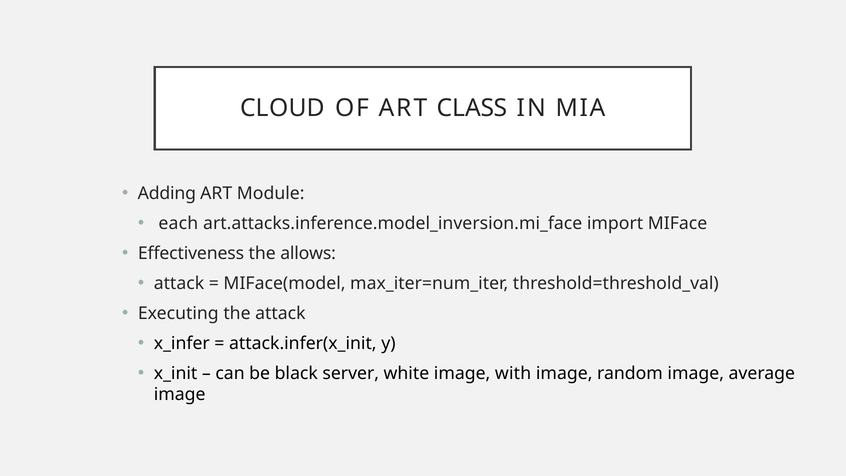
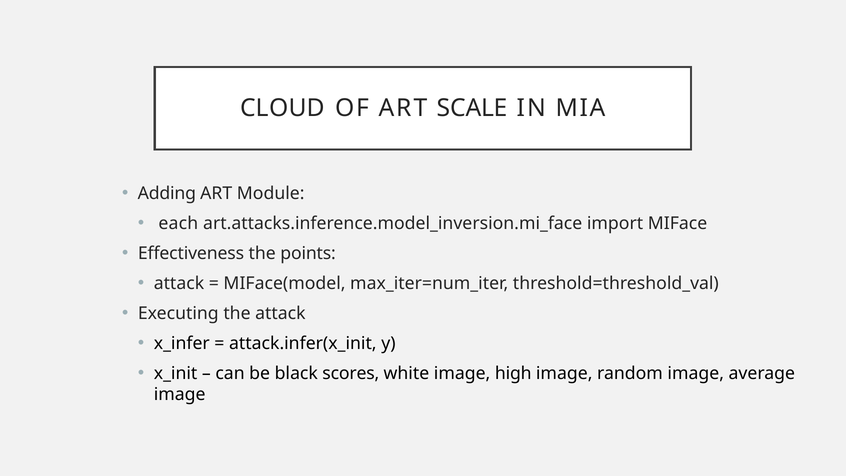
CLASS: CLASS -> SCALE (472, 108)
allows: allows -> points (308, 253)
server: server -> scores (351, 373)
with: with -> high (513, 373)
